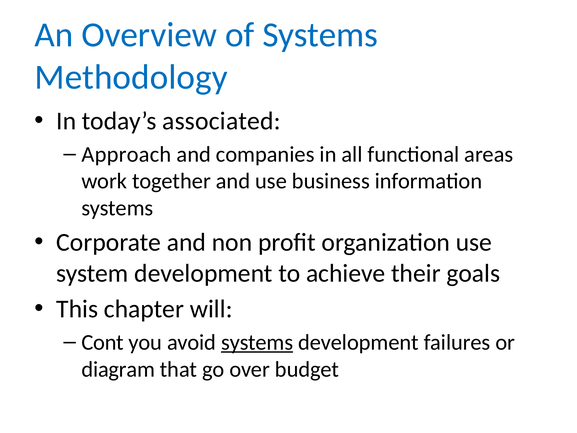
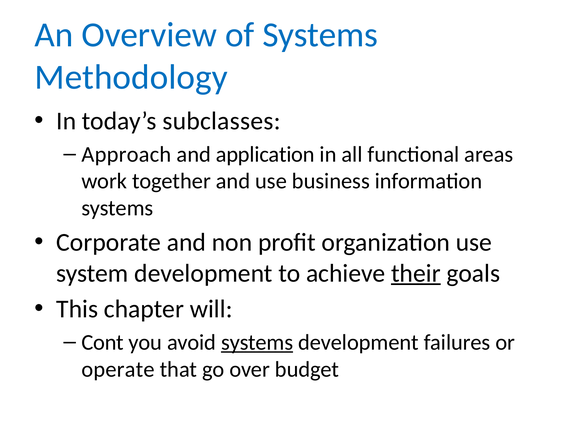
associated: associated -> subclasses (221, 121)
companies: companies -> application (265, 154)
their underline: none -> present (416, 273)
diagram: diagram -> operate (118, 369)
